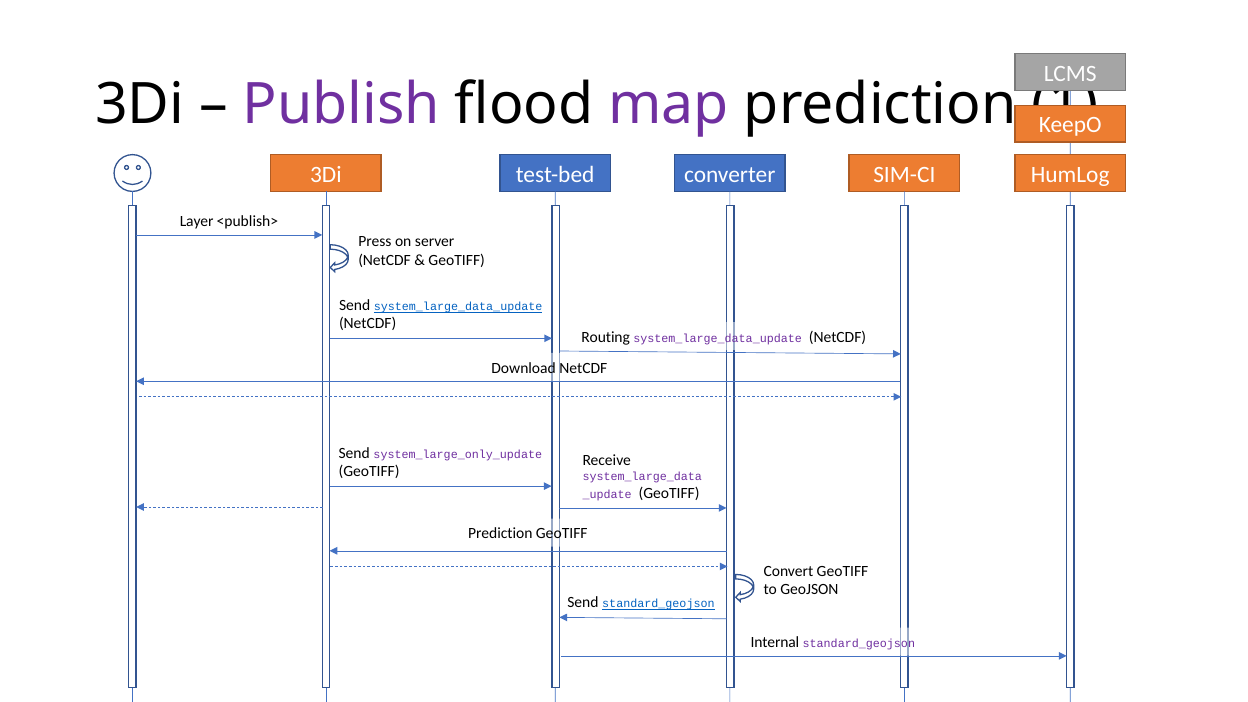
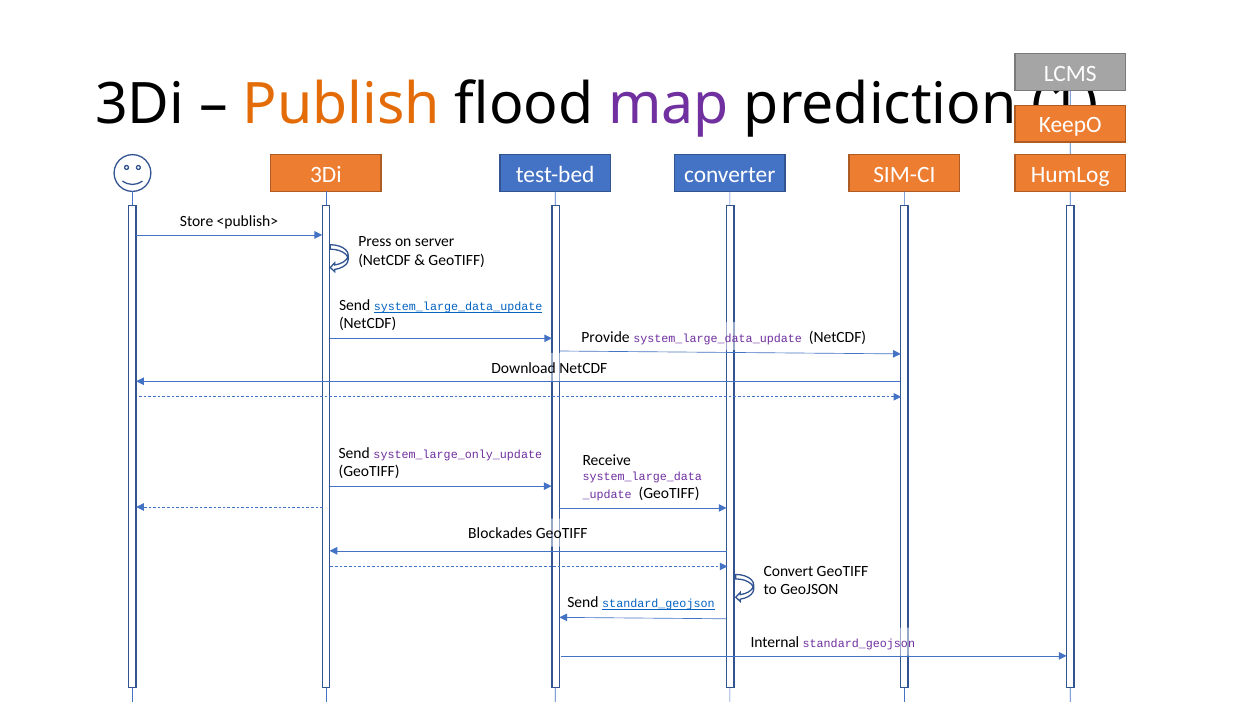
Publish colour: purple -> orange (341, 105)
Layer: Layer -> Store (197, 222)
Routing: Routing -> Provide (606, 337)
Prediction: Prediction -> Blockades (500, 534)
